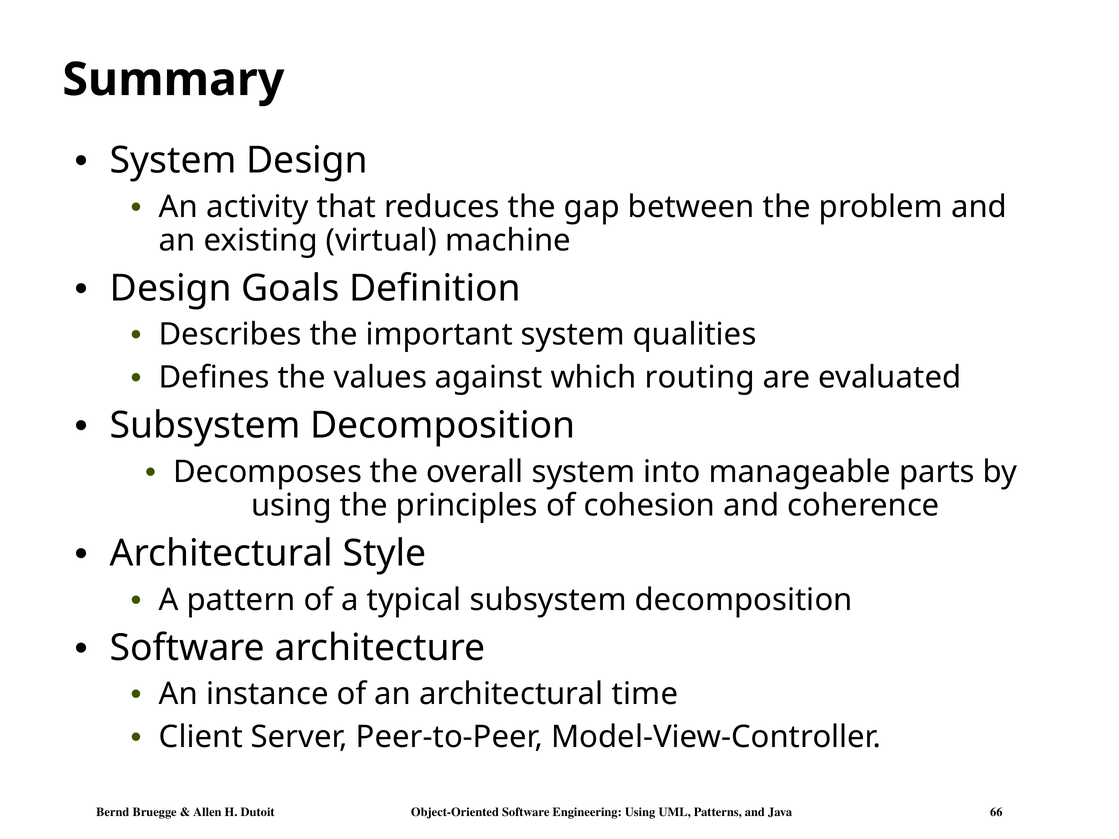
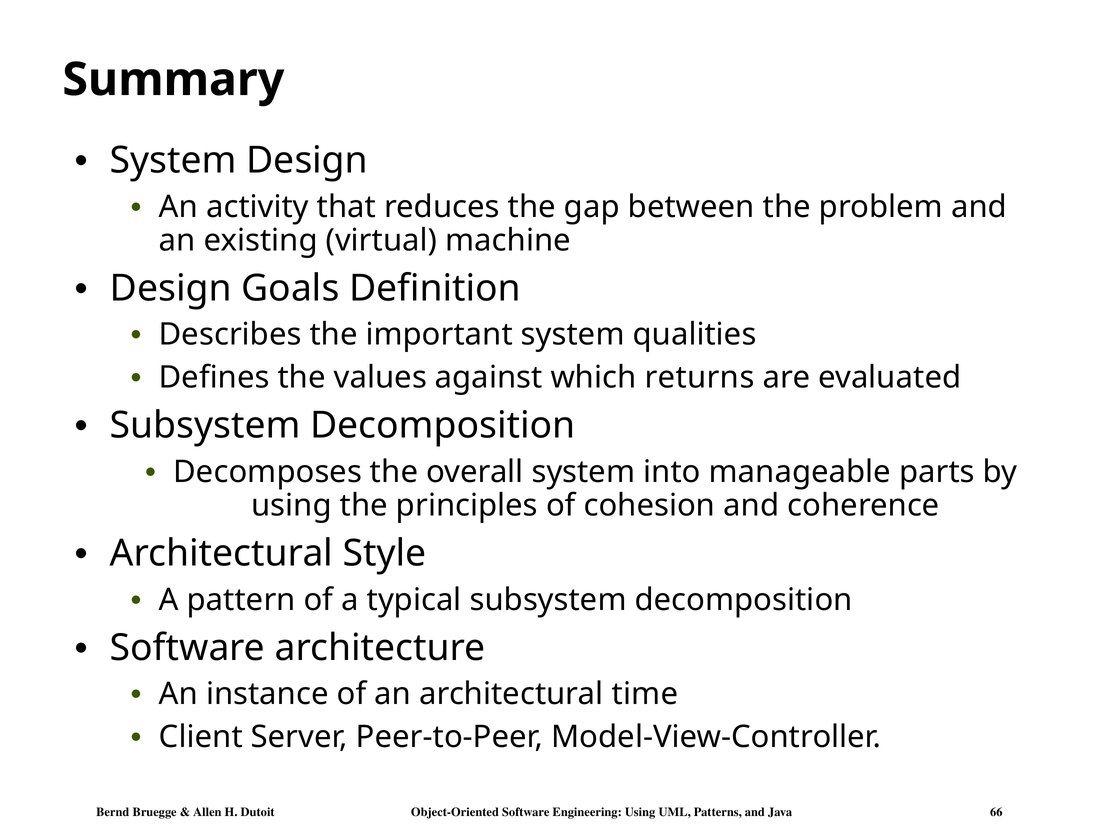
routing: routing -> returns (700, 378)
